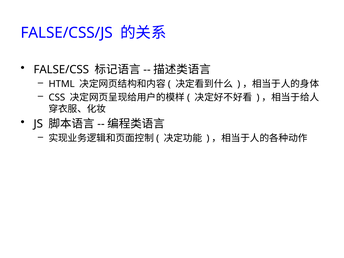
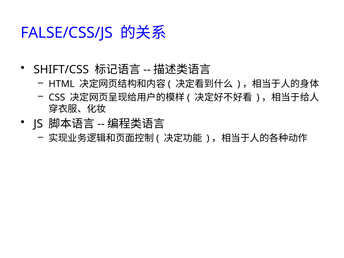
FALSE/CSS: FALSE/CSS -> SHIFT/CSS (61, 70)
